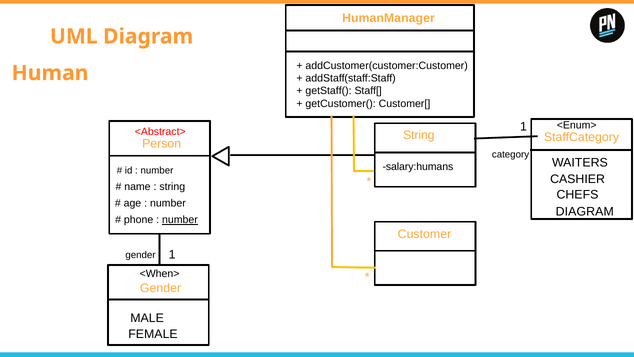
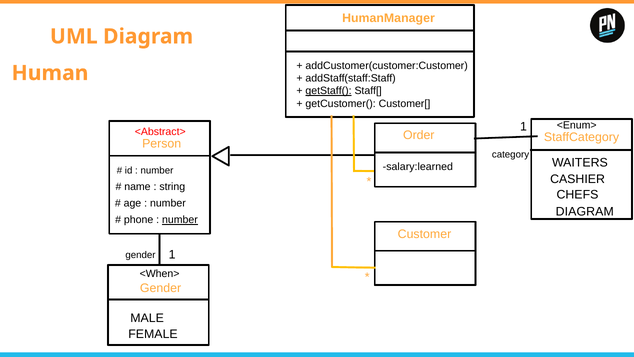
getStaff( underline: none -> present (329, 91)
String: String -> Order (419, 135)
salary:humans: salary:humans -> salary:learned (418, 167)
